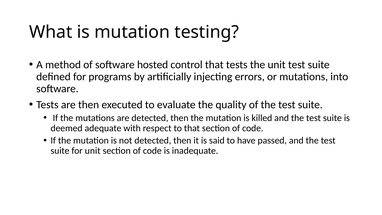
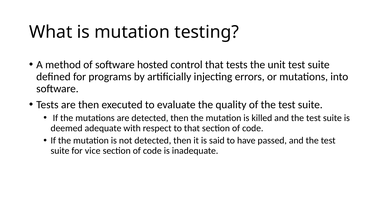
for unit: unit -> vice (93, 151)
